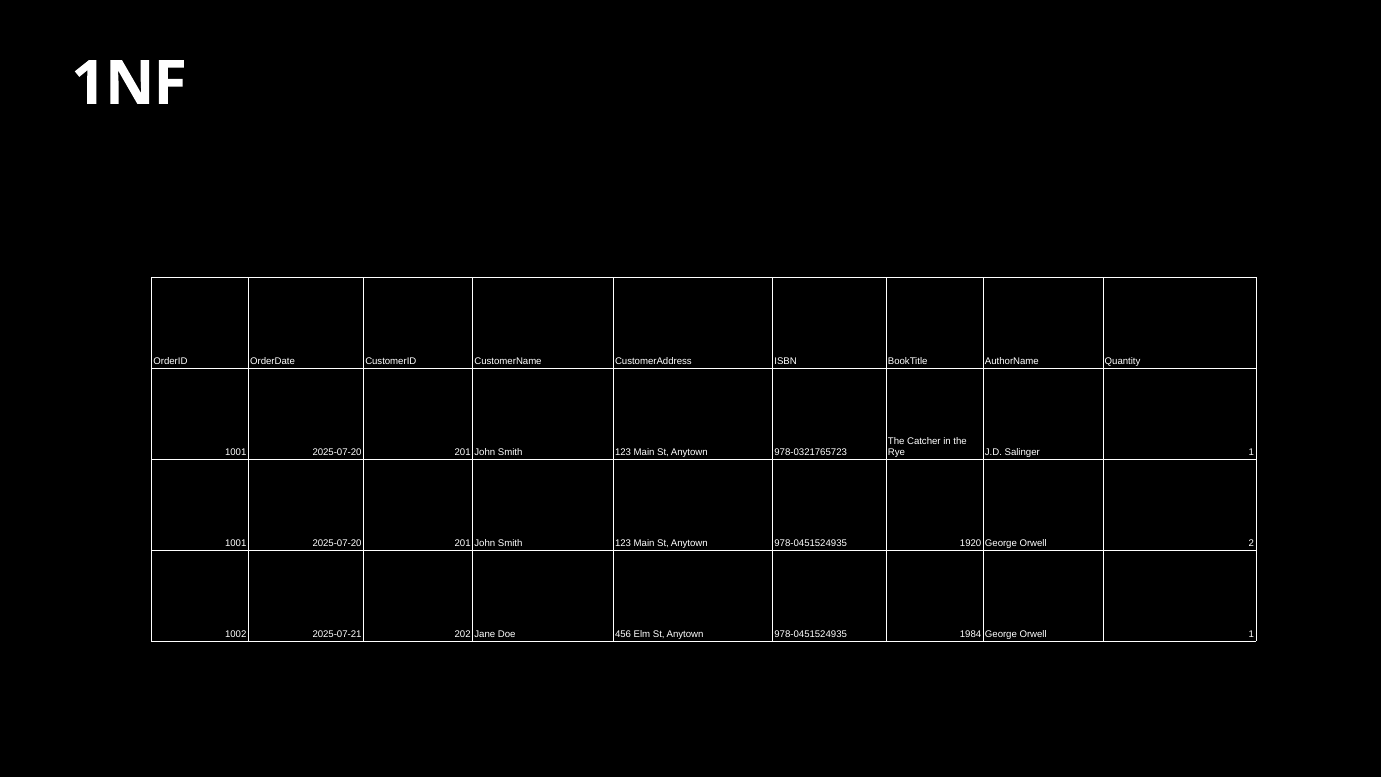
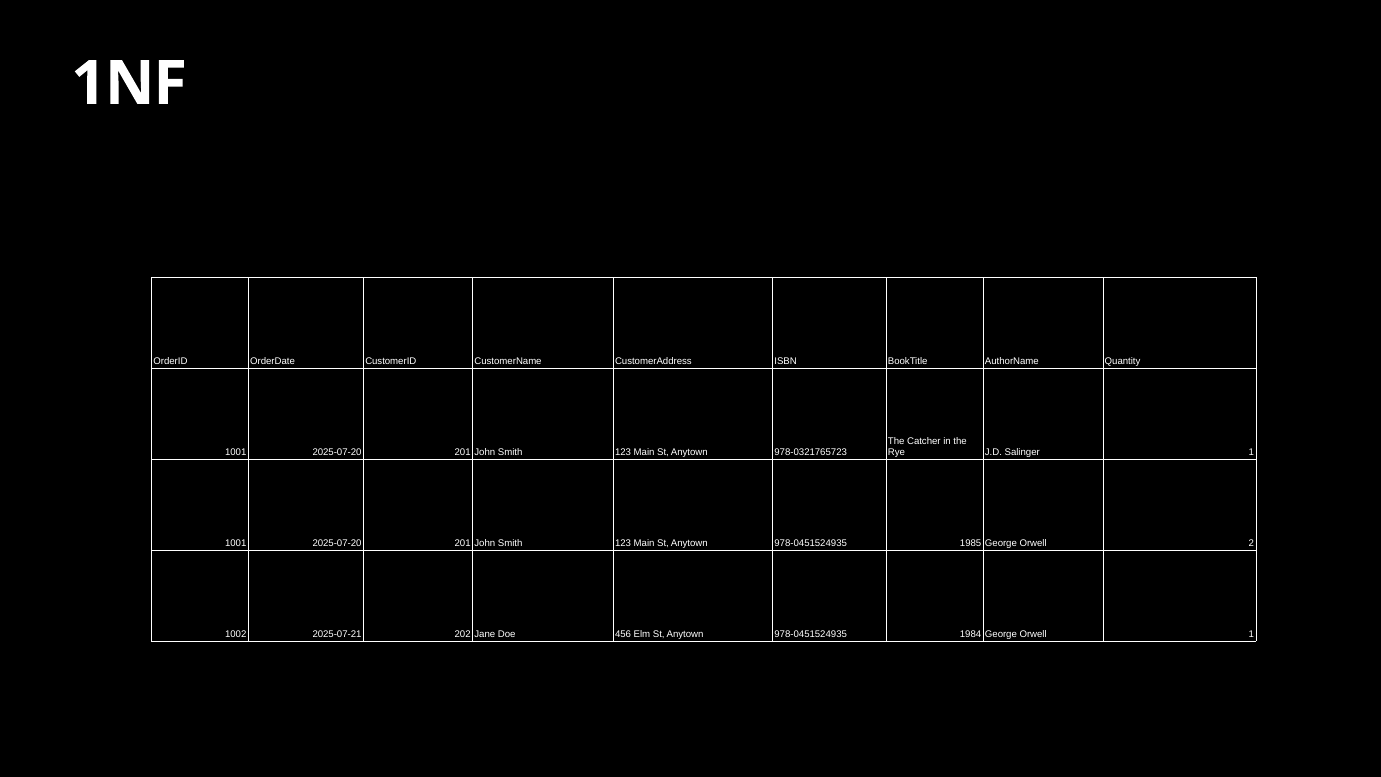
1920: 1920 -> 1985 (971, 543)
